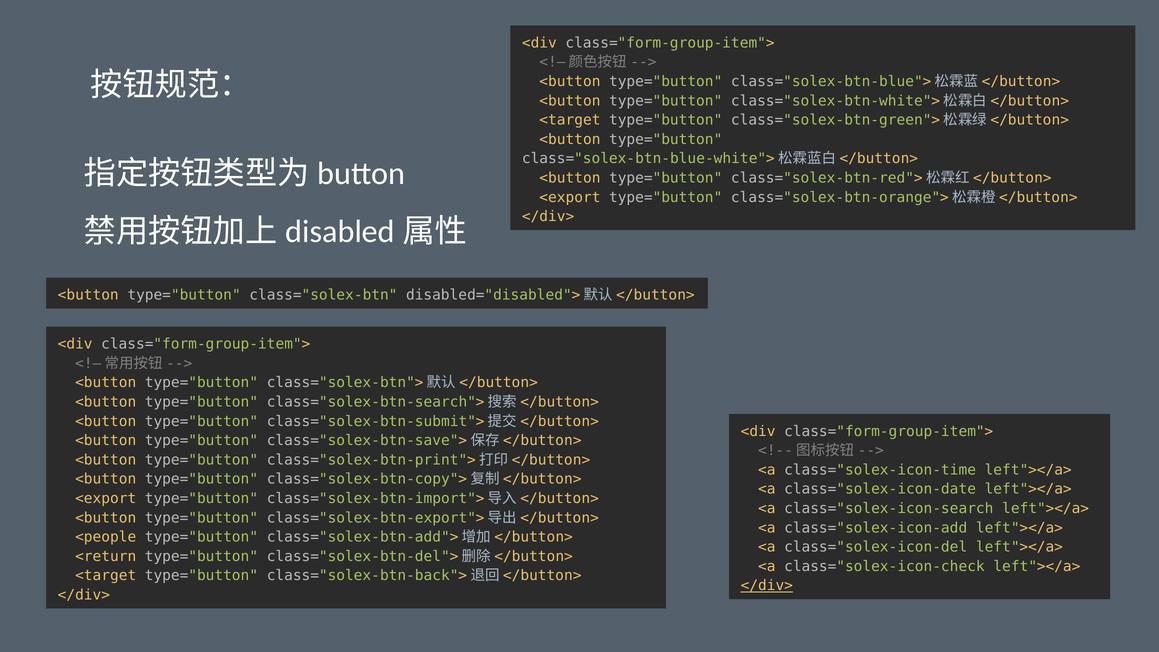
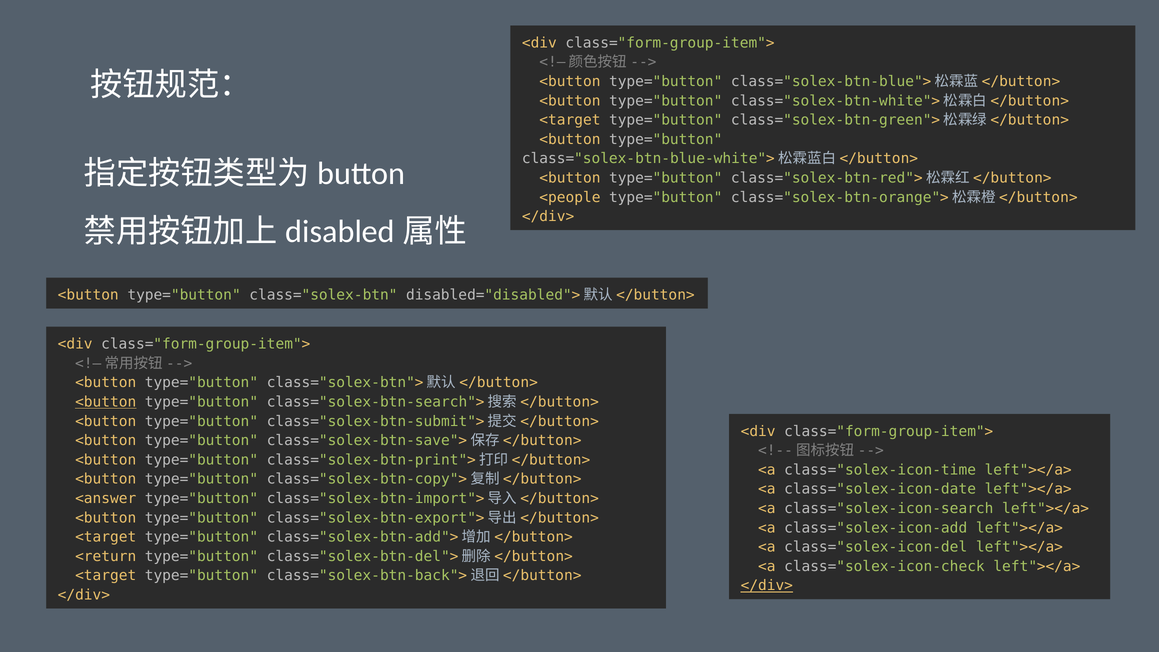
<export: <export -> <people (570, 197)
<button underline: none -> present (106, 402)
<export: <export -> <answer (106, 498)
<people: <people -> <target (106, 537)
